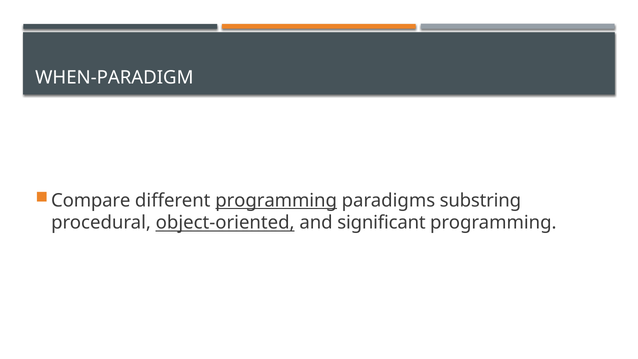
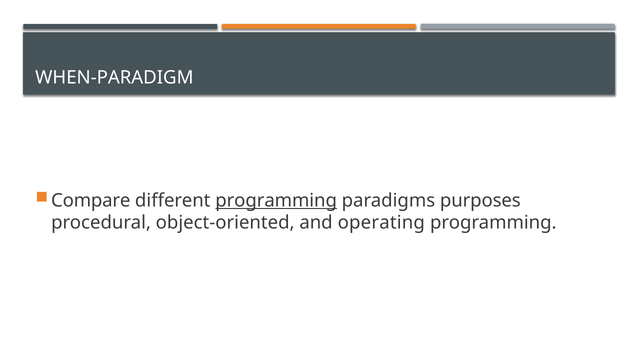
substring: substring -> purposes (480, 200)
object-oriented underline: present -> none (225, 223)
significant: significant -> operating (381, 223)
